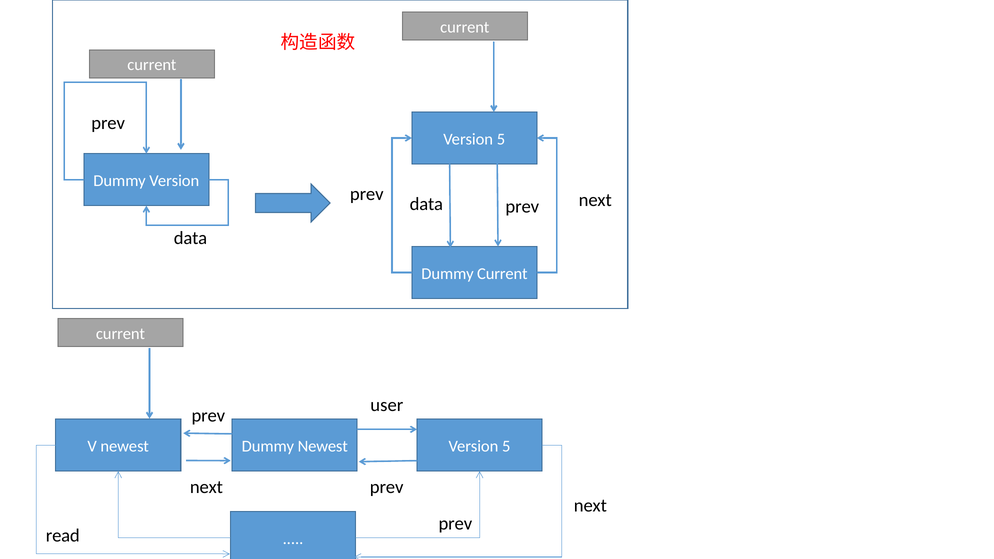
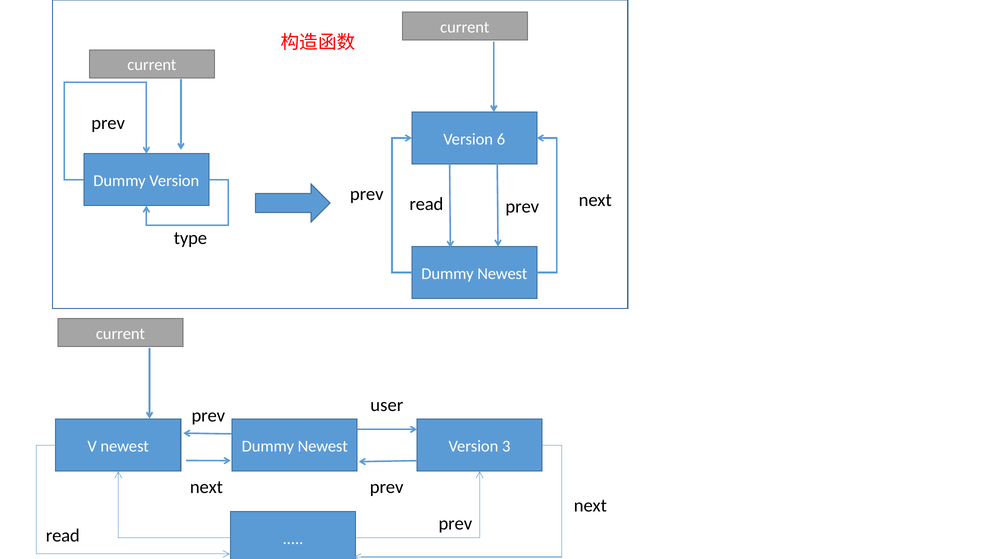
5: 5 -> 6 (501, 139)
data: data -> read (426, 204)
data: data -> type (190, 238)
Current: Current -> Newest (502, 274)
5: 5 -> 3 (506, 446)
